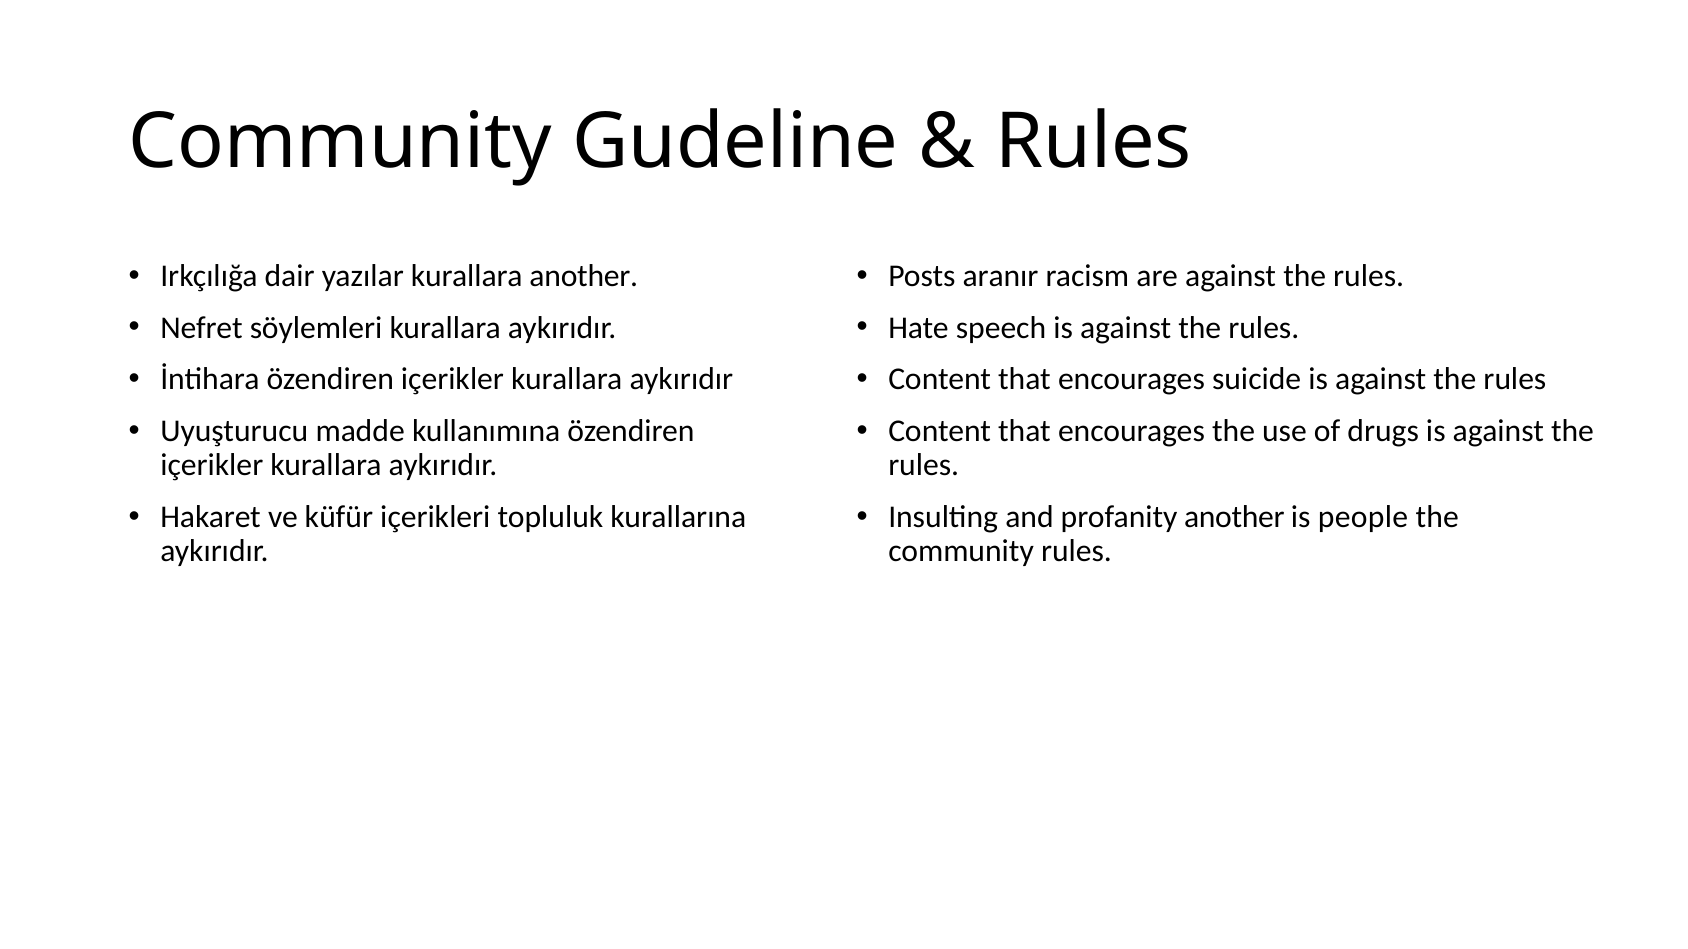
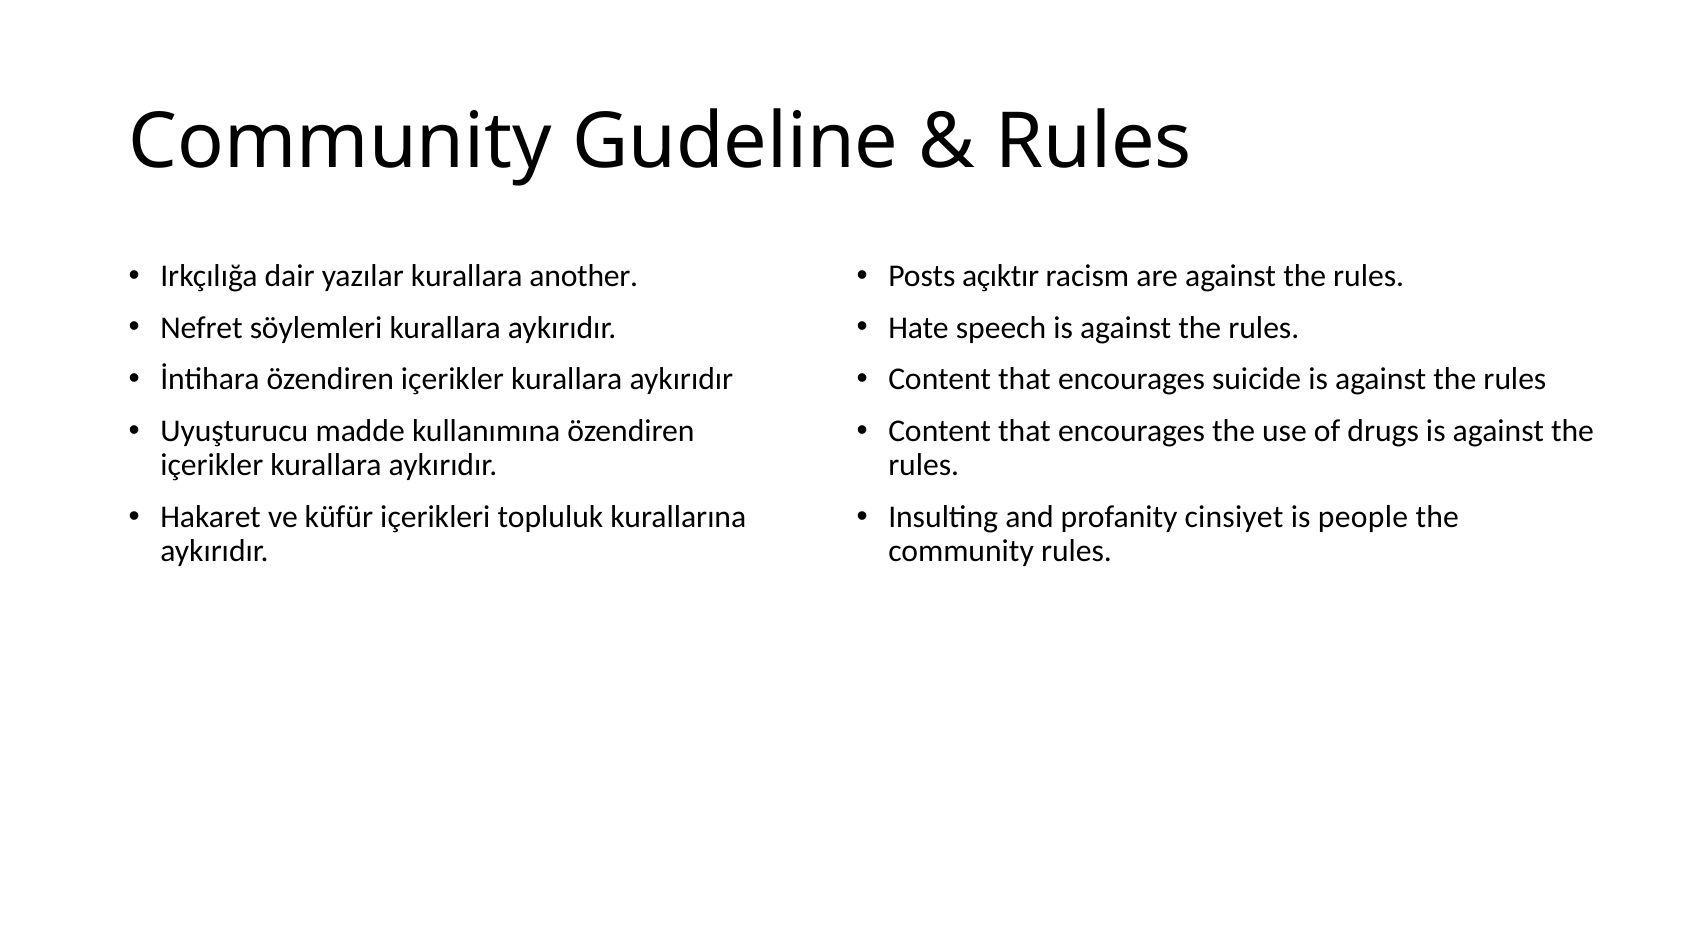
aranır: aranır -> açıktır (1001, 276)
profanity another: another -> cinsiyet (1234, 517)
